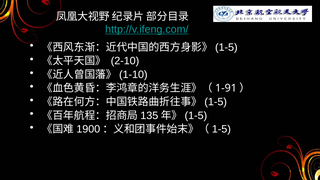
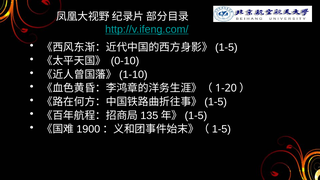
2-10: 2-10 -> 0-10 (125, 61)
1-91: 1-91 -> 1-20 (226, 88)
